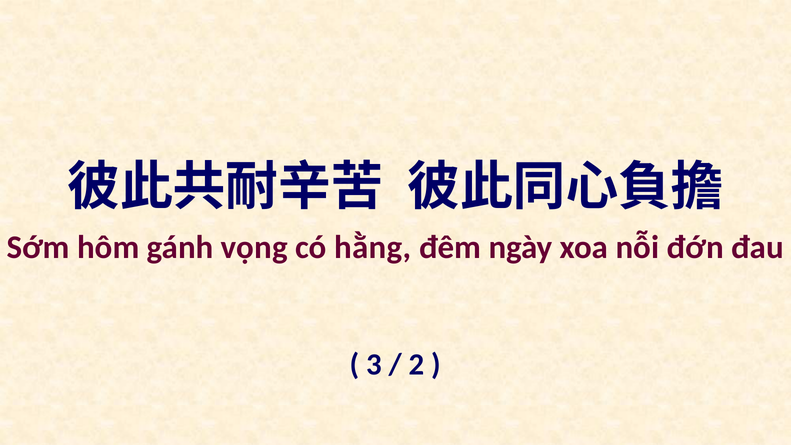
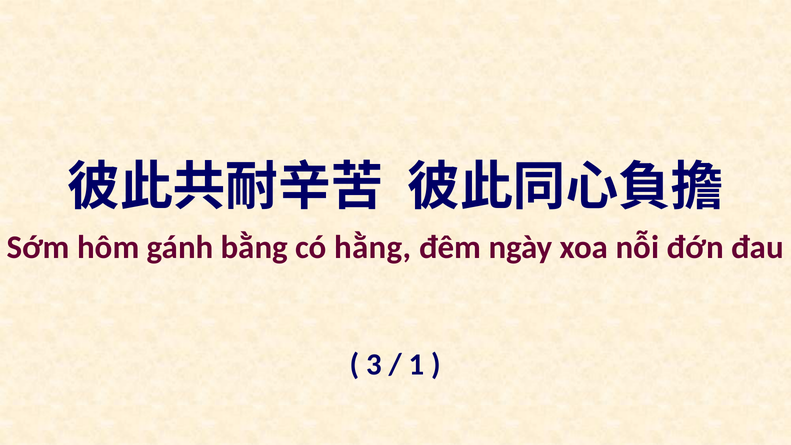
vọng: vọng -> bằng (254, 247)
2: 2 -> 1 (417, 364)
